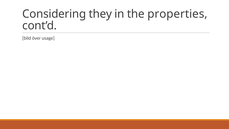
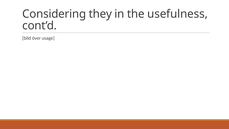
properties: properties -> usefulness (178, 14)
